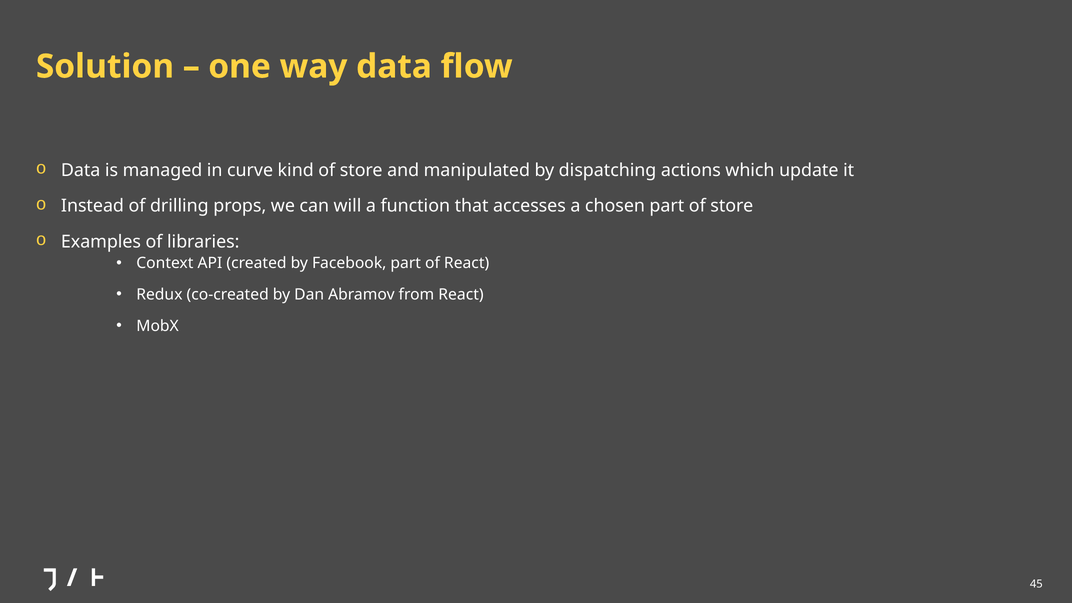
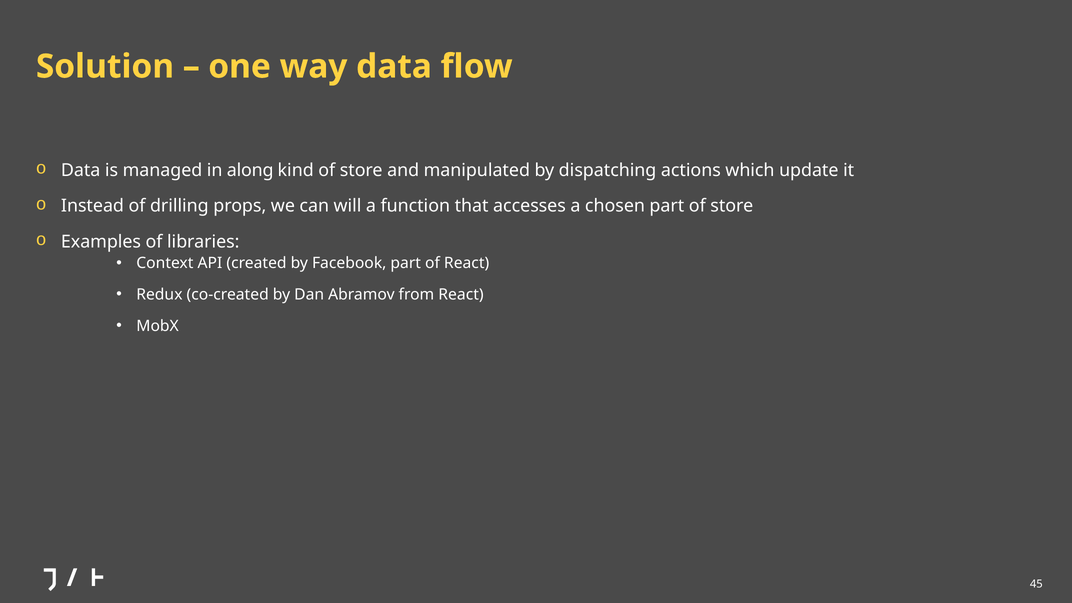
curve: curve -> along (250, 170)
